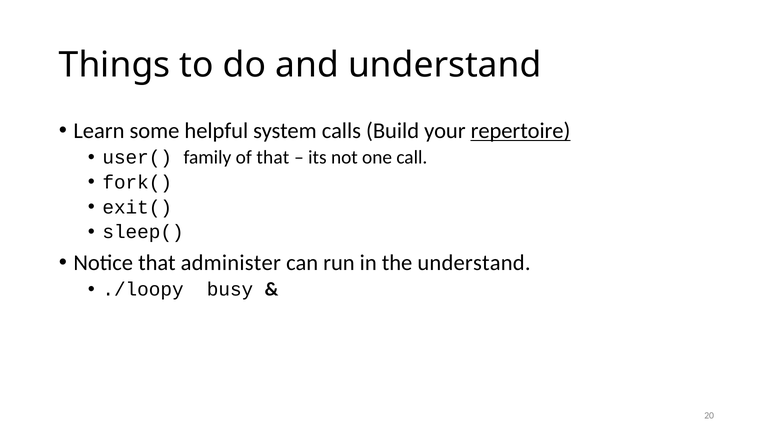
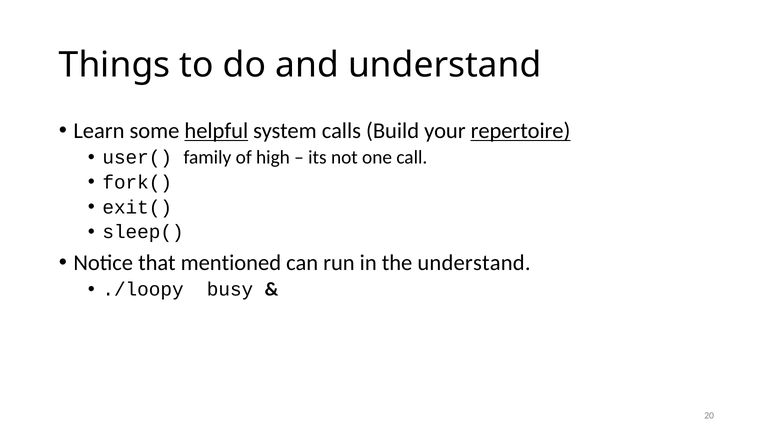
helpful underline: none -> present (216, 131)
of that: that -> high (273, 157)
administer: administer -> mentioned (231, 263)
